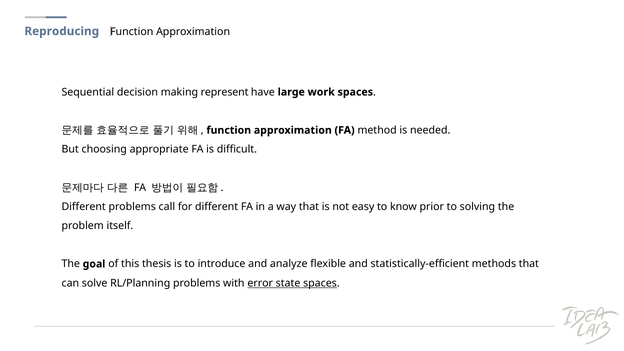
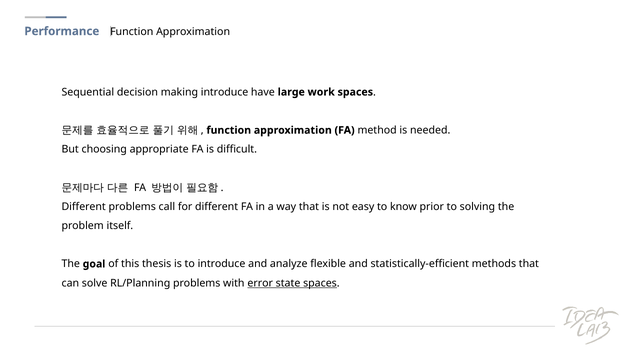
Reproducing: Reproducing -> Performance (62, 31)
making represent: represent -> introduce (225, 92)
